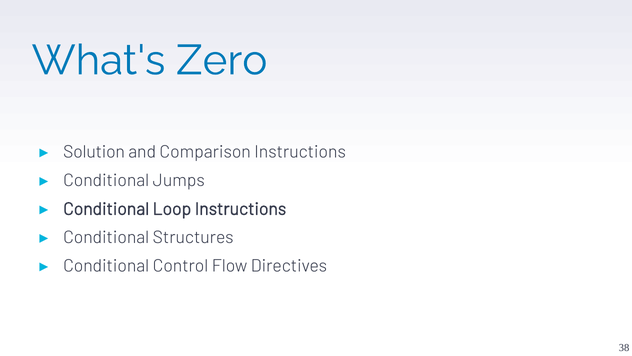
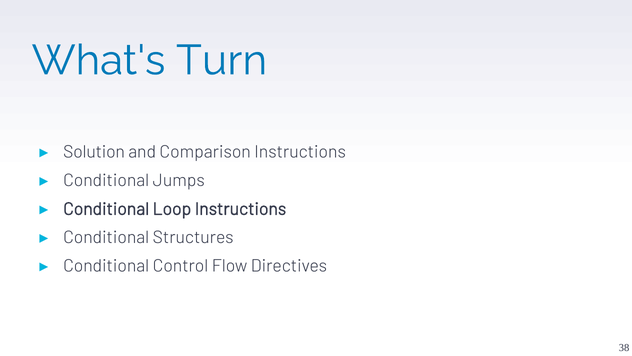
Zero: Zero -> Turn (222, 60)
